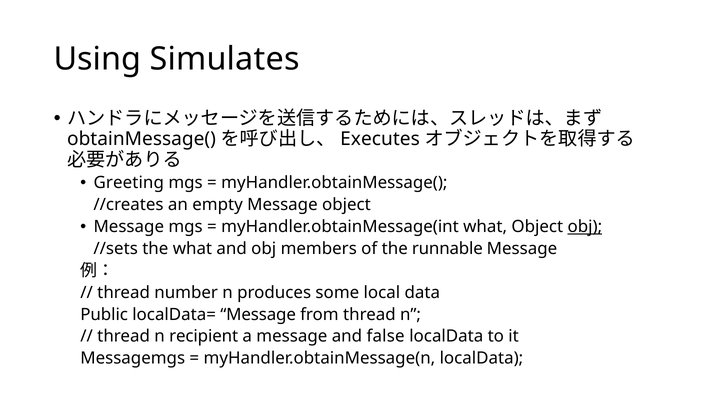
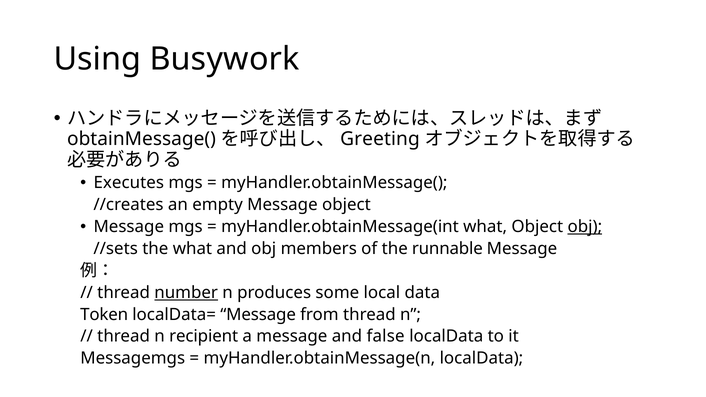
Simulates: Simulates -> Busywork (225, 59)
Executes: Executes -> Greeting (380, 139)
Greeting: Greeting -> Executes (129, 183)
number underline: none -> present (186, 293)
Public: Public -> Token (104, 315)
